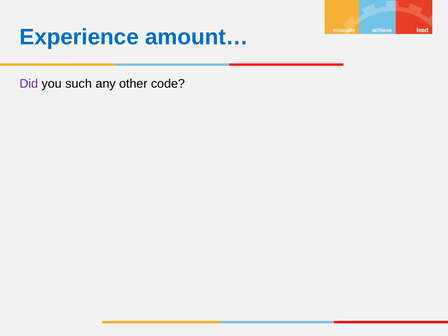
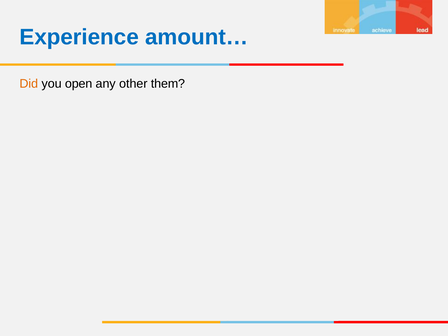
Did colour: purple -> orange (29, 84)
such: such -> open (79, 84)
code: code -> them (168, 84)
